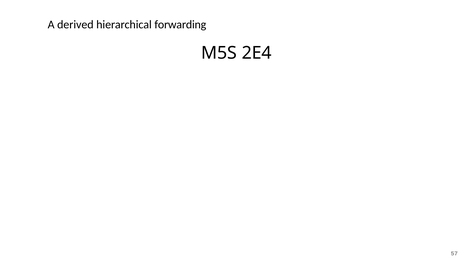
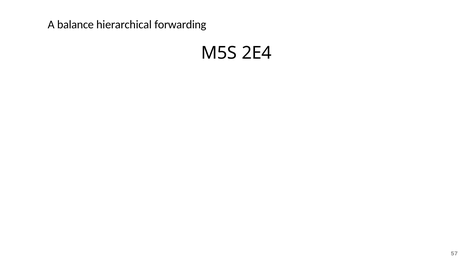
derived: derived -> balance (75, 24)
